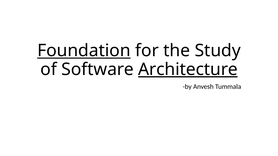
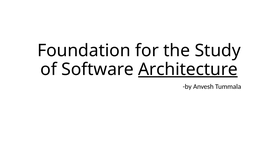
Foundation underline: present -> none (84, 51)
